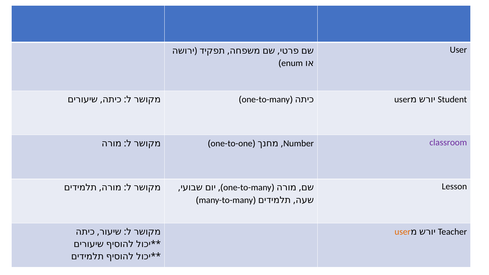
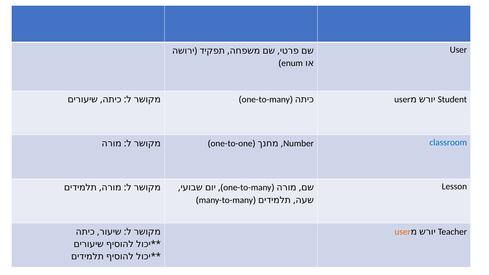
classroom colour: purple -> blue (448, 142)
